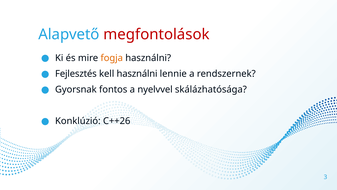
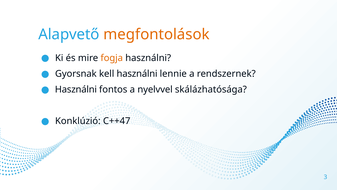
megfontolások colour: red -> orange (157, 34)
Fejlesztés: Fejlesztés -> Gyorsnak (76, 74)
Gyorsnak: Gyorsnak -> Használni (76, 89)
C++26: C++26 -> C++47 (117, 121)
